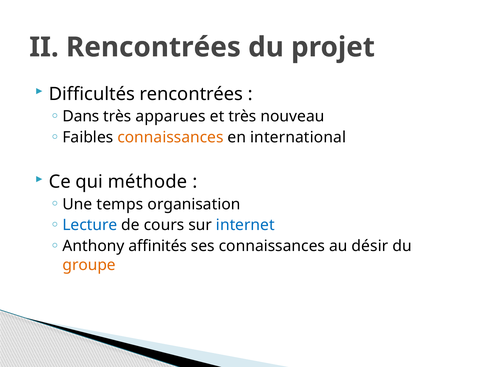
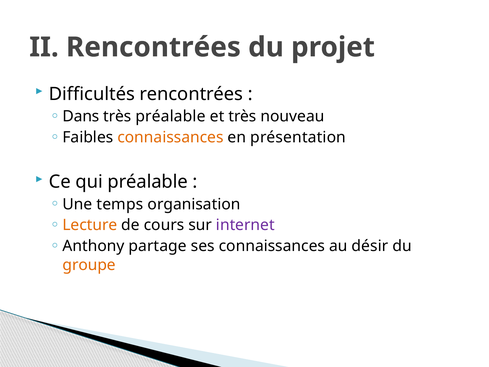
très apparues: apparues -> préalable (171, 116)
international: international -> présentation (298, 137)
qui méthode: méthode -> préalable (148, 182)
Lecture colour: blue -> orange (90, 225)
internet colour: blue -> purple (245, 225)
affinités: affinités -> partage (158, 246)
